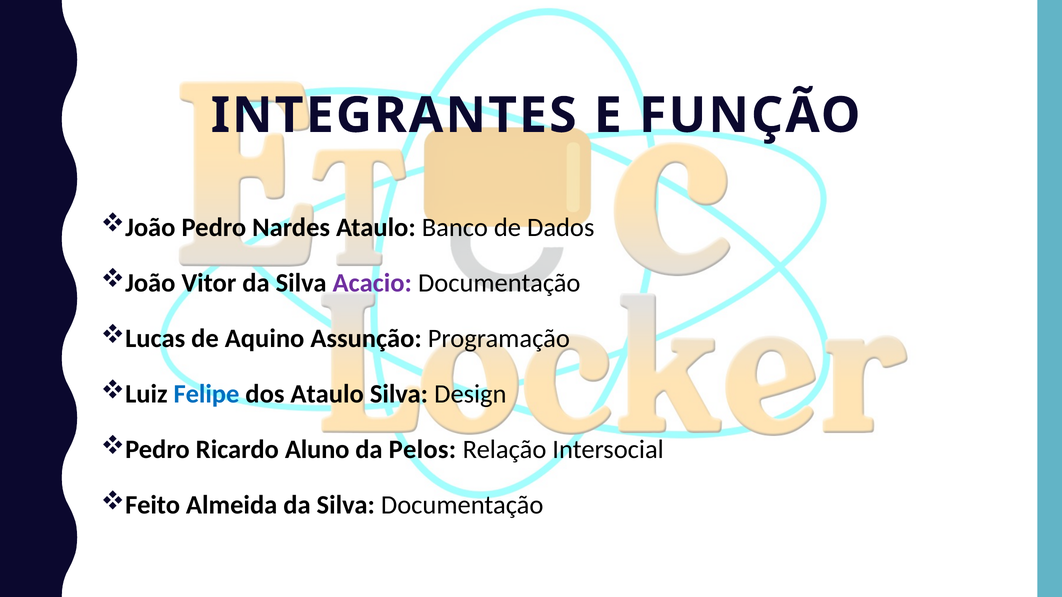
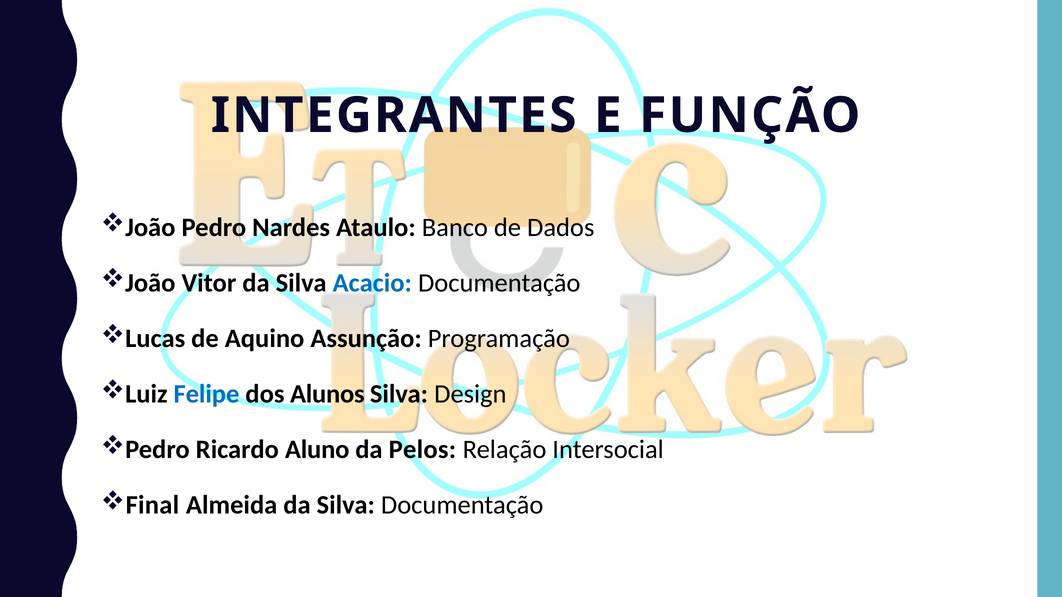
Acacio colour: purple -> blue (372, 283)
dos Ataulo: Ataulo -> Alunos (327, 394)
Feito: Feito -> Final (152, 505)
